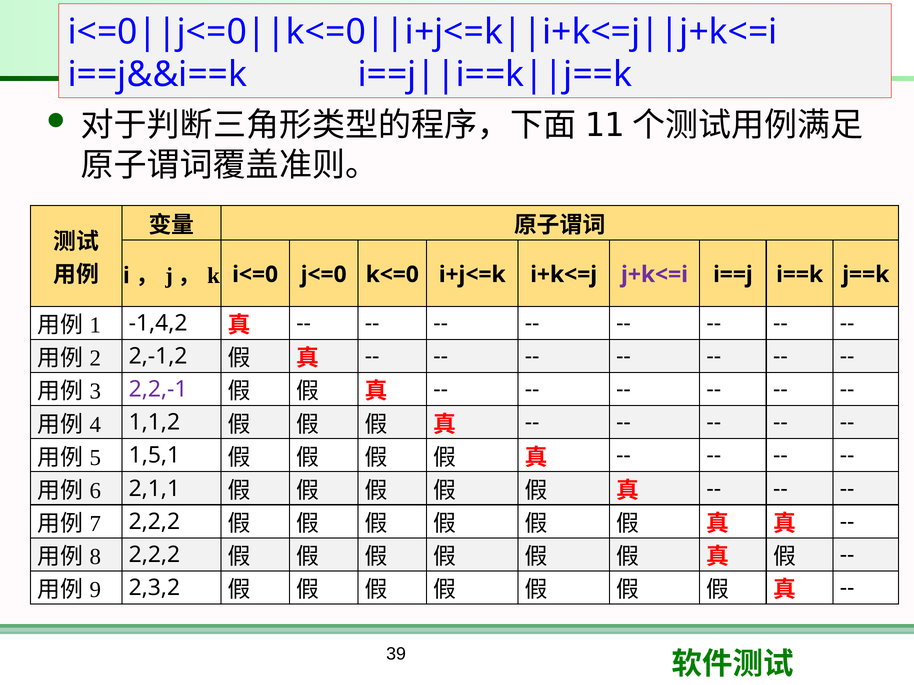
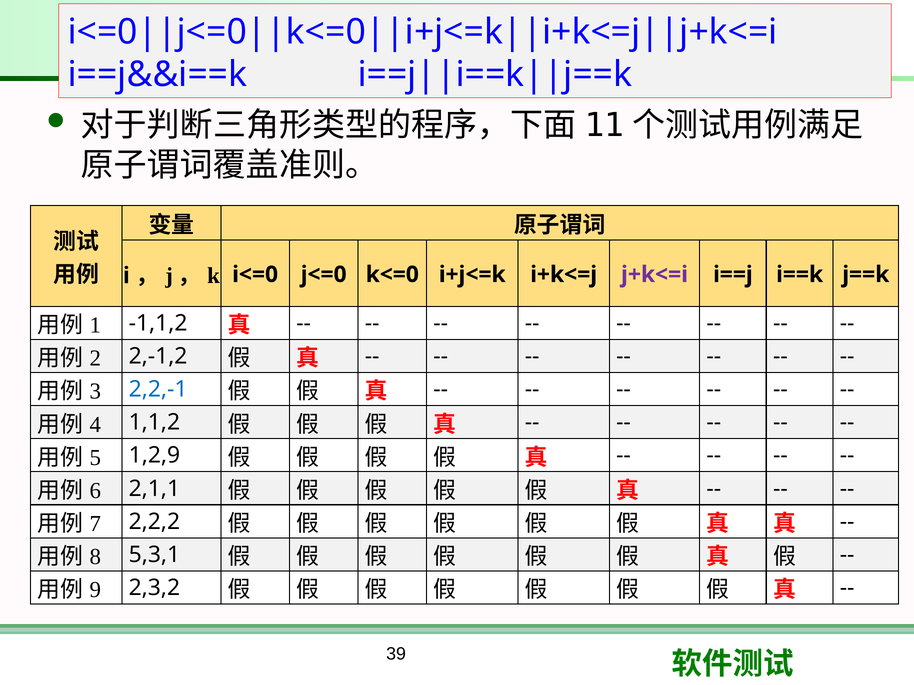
-1,4,2: -1,4,2 -> -1,1,2 (158, 323)
2,2,-1 colour: purple -> blue (158, 390)
1,5,1: 1,5,1 -> 1,2,9 (154, 456)
2,2,2: 2,2,2 -> 5,3,1 (154, 555)
